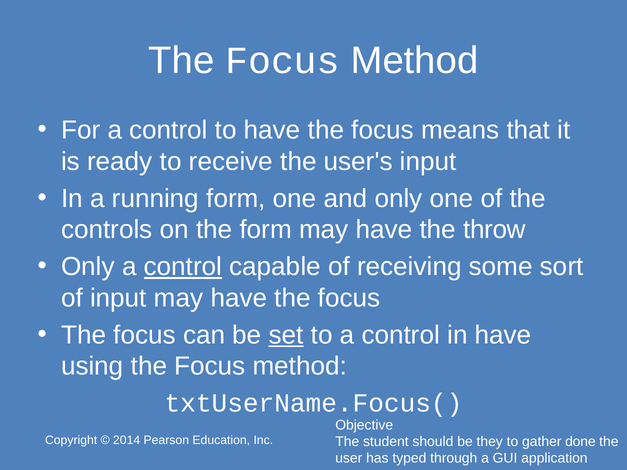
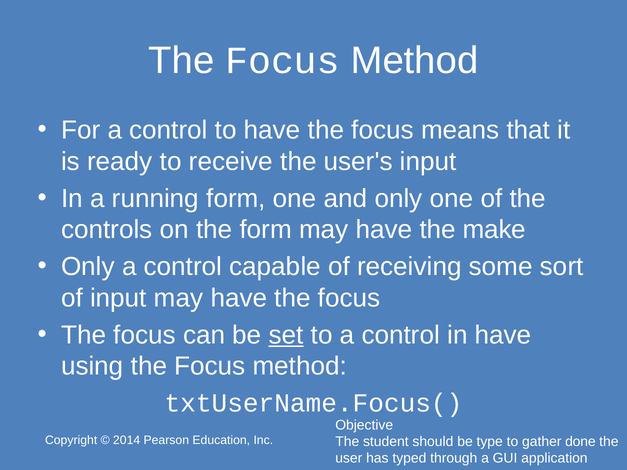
throw: throw -> make (494, 230)
control underline: present -> none (183, 267)
they: they -> type (490, 442)
